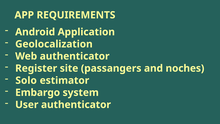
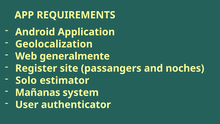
Web authenticator: authenticator -> generalmente (75, 56)
Embargo: Embargo -> Mañanas (38, 92)
